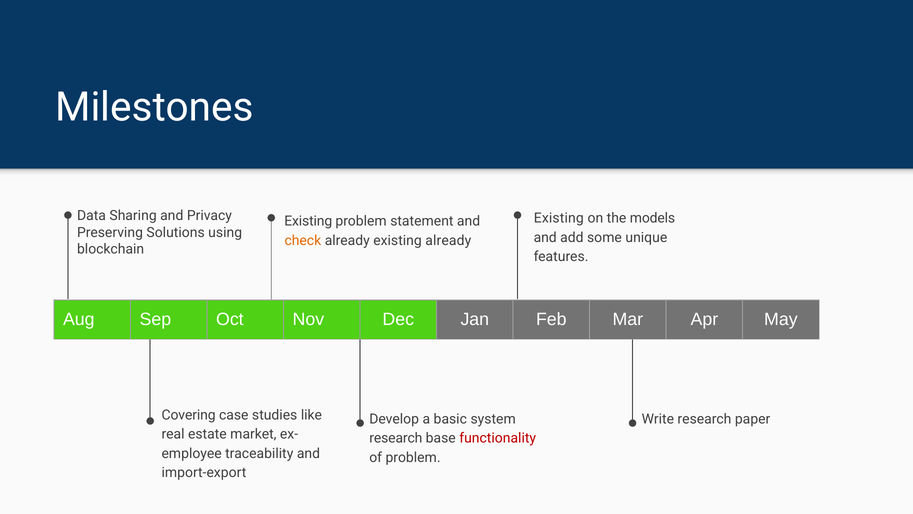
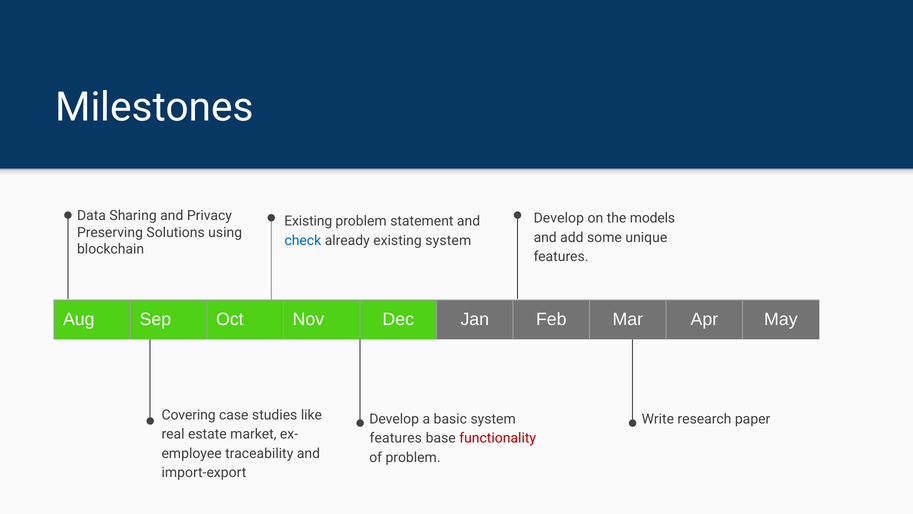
Existing: Existing -> Develop (559, 218)
check colour: orange -> blue (303, 240)
existing already: already -> system (448, 240)
research: research -> features (396, 438)
